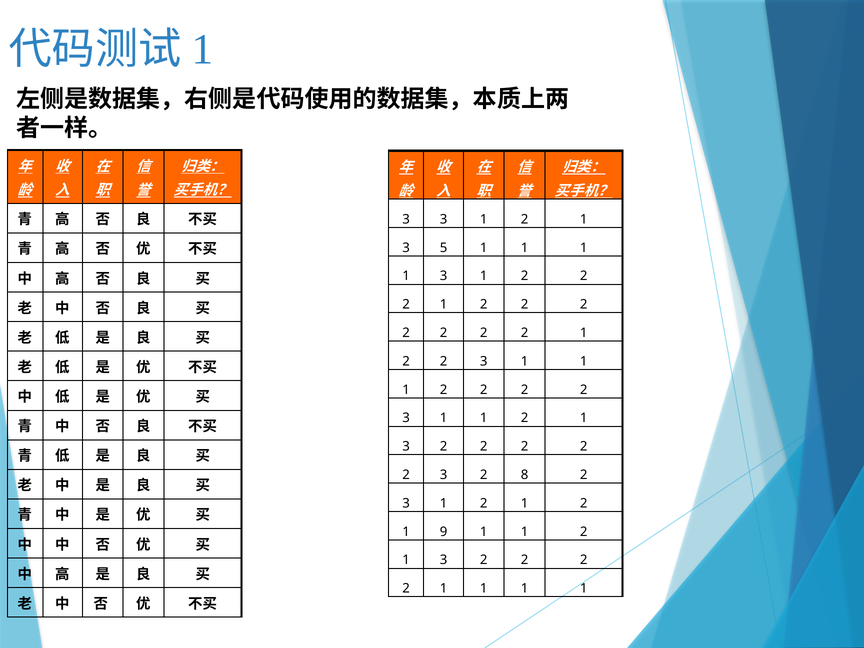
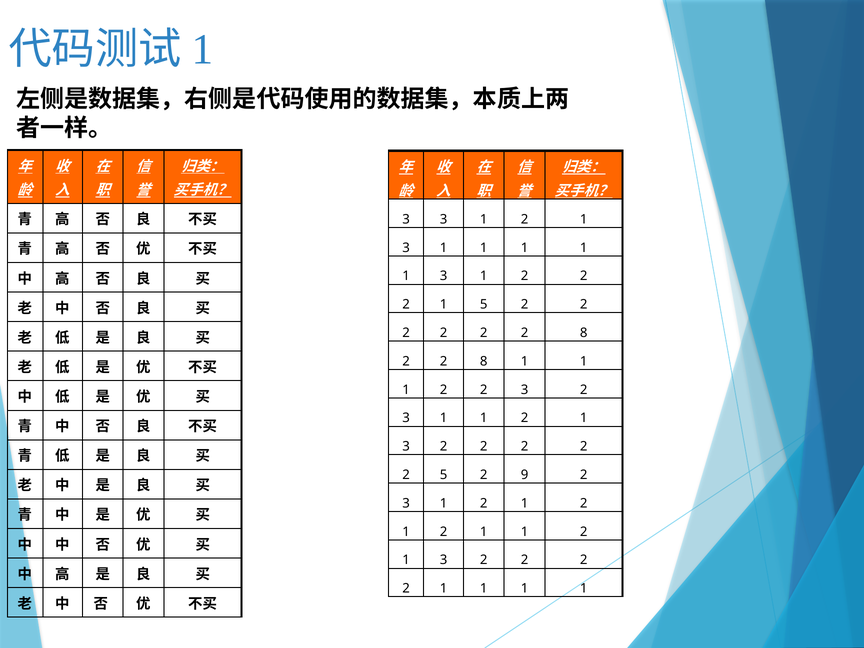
5: 5 -> 1 (444, 248)
2: 2 -> 5 (484, 304)
1: 1 -> 8 (584, 333)
3: 3 -> 8 (484, 361)
2: 2 -> 3 (525, 390)
3: 3 -> 5 (444, 475)
8: 8 -> 9 (525, 475)
9: 9 -> 2 (444, 532)
